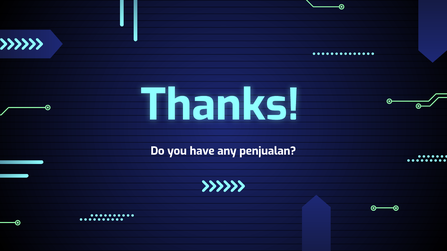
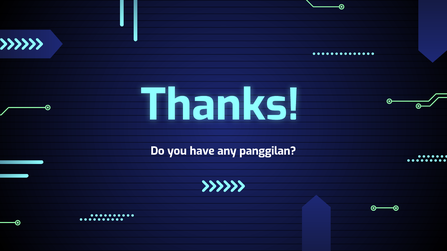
penjualan: penjualan -> panggilan (268, 151)
